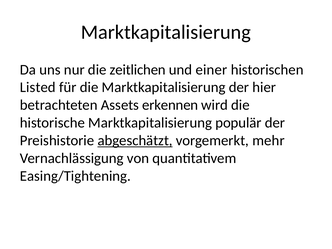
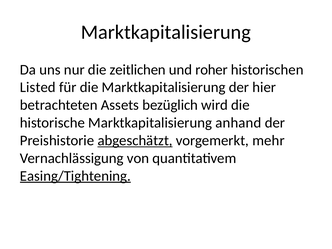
einer: einer -> roher (212, 70)
erkennen: erkennen -> bezüglich (170, 105)
populär: populär -> anhand (238, 123)
Easing/Tightening underline: none -> present (75, 176)
